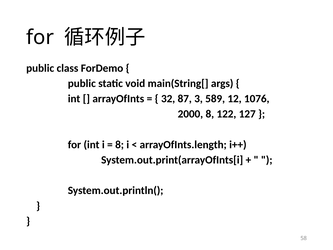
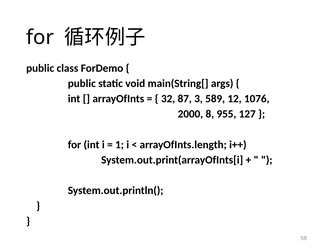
122: 122 -> 955 (226, 114)
8: 8 -> 1 (120, 145)
